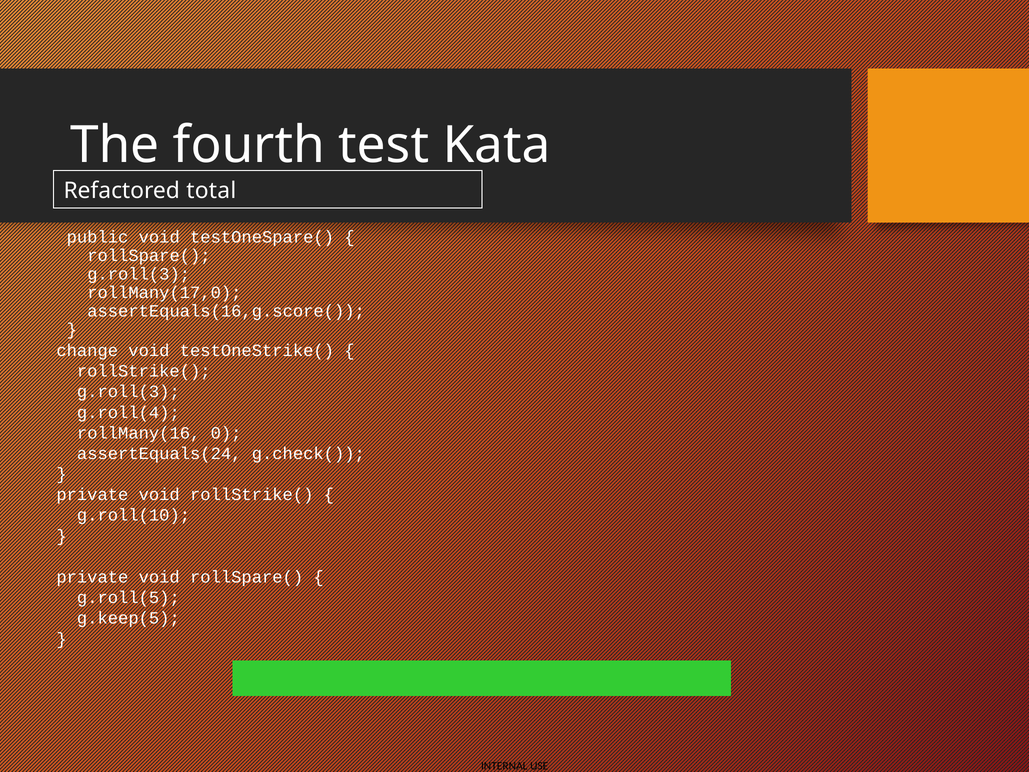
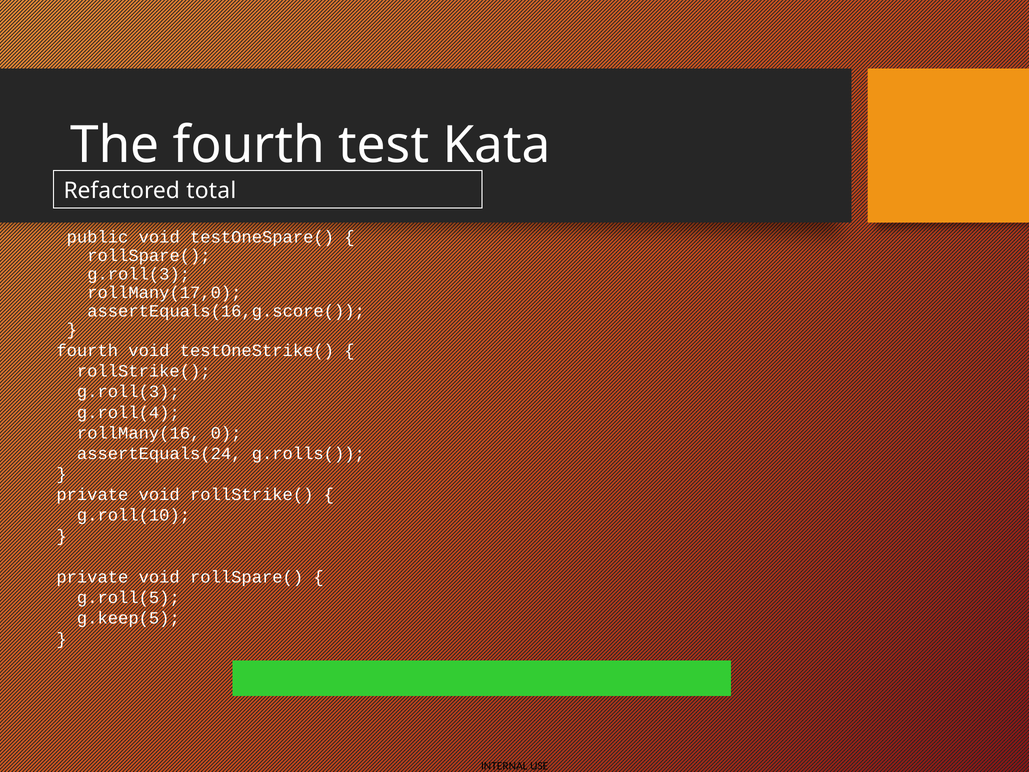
change: change -> fourth (87, 351)
g.check(: g.check( -> g.rolls( (308, 453)
